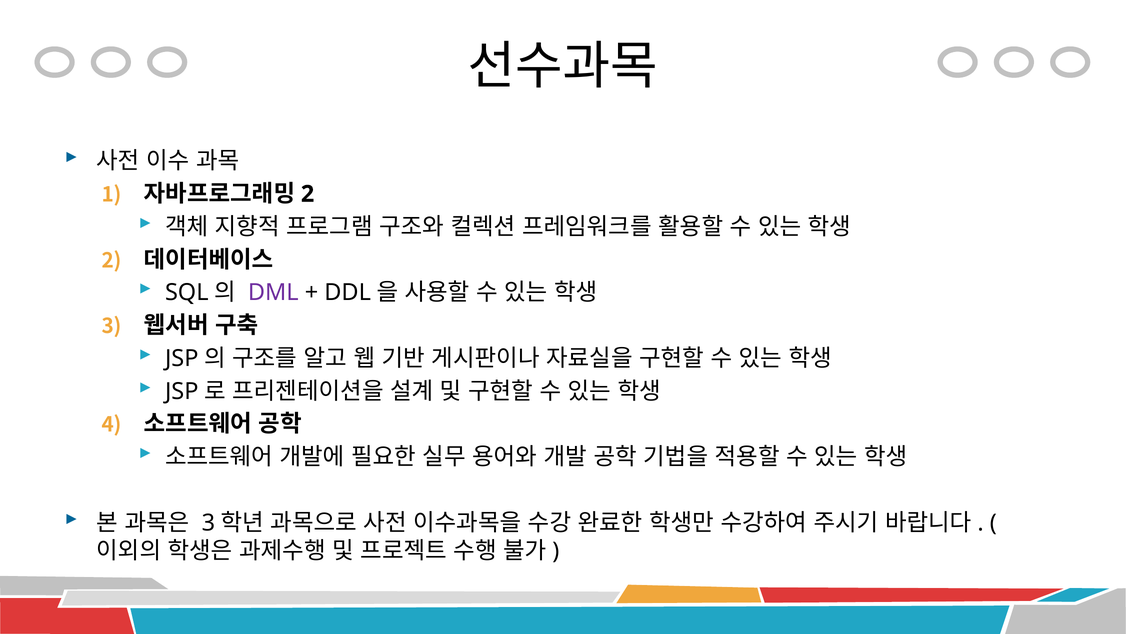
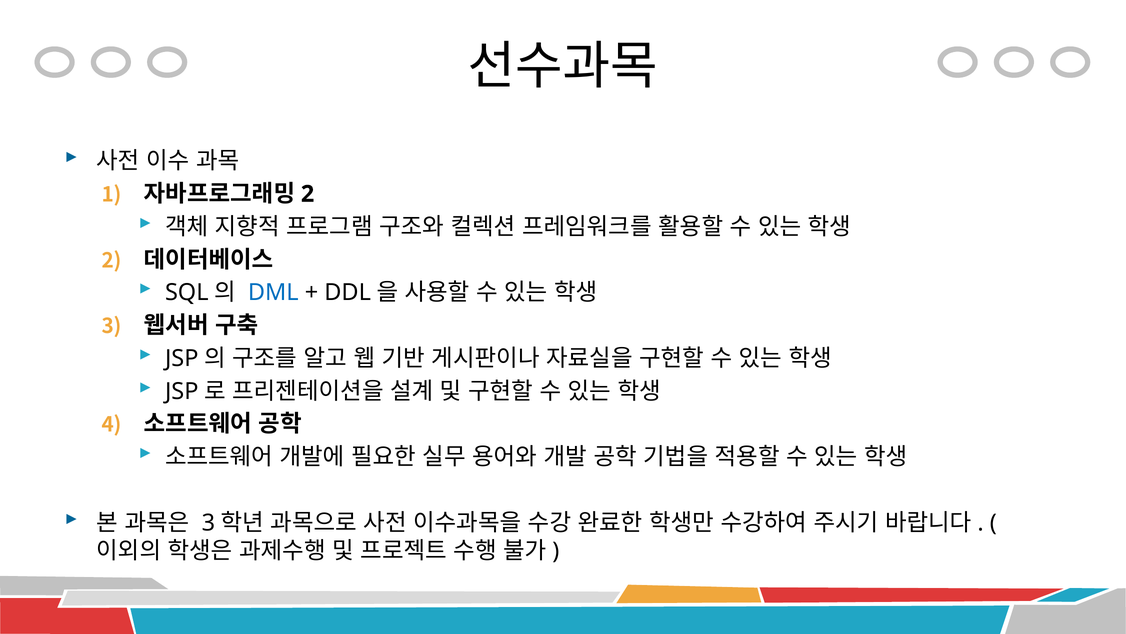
DML colour: purple -> blue (273, 292)
